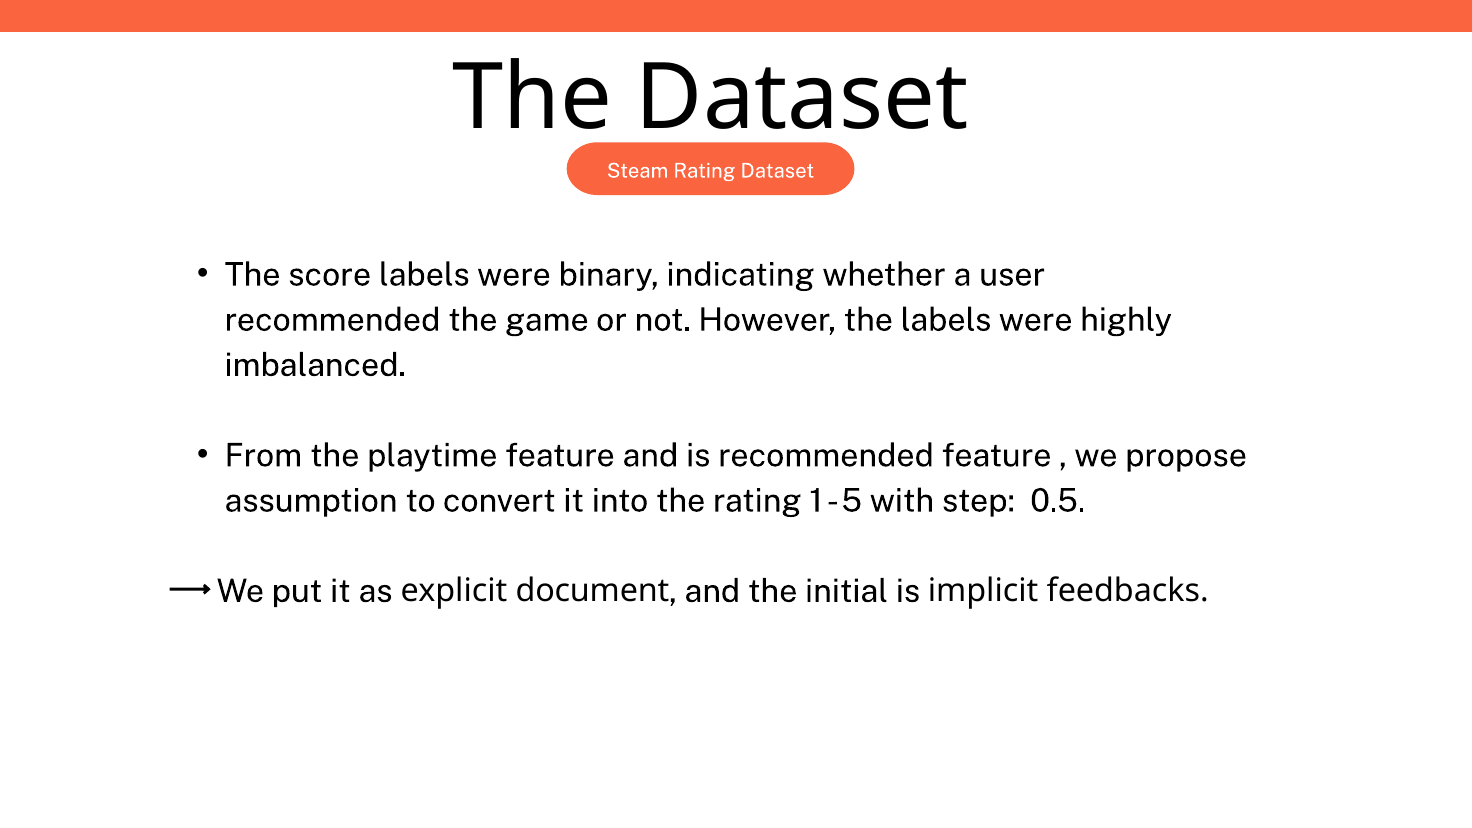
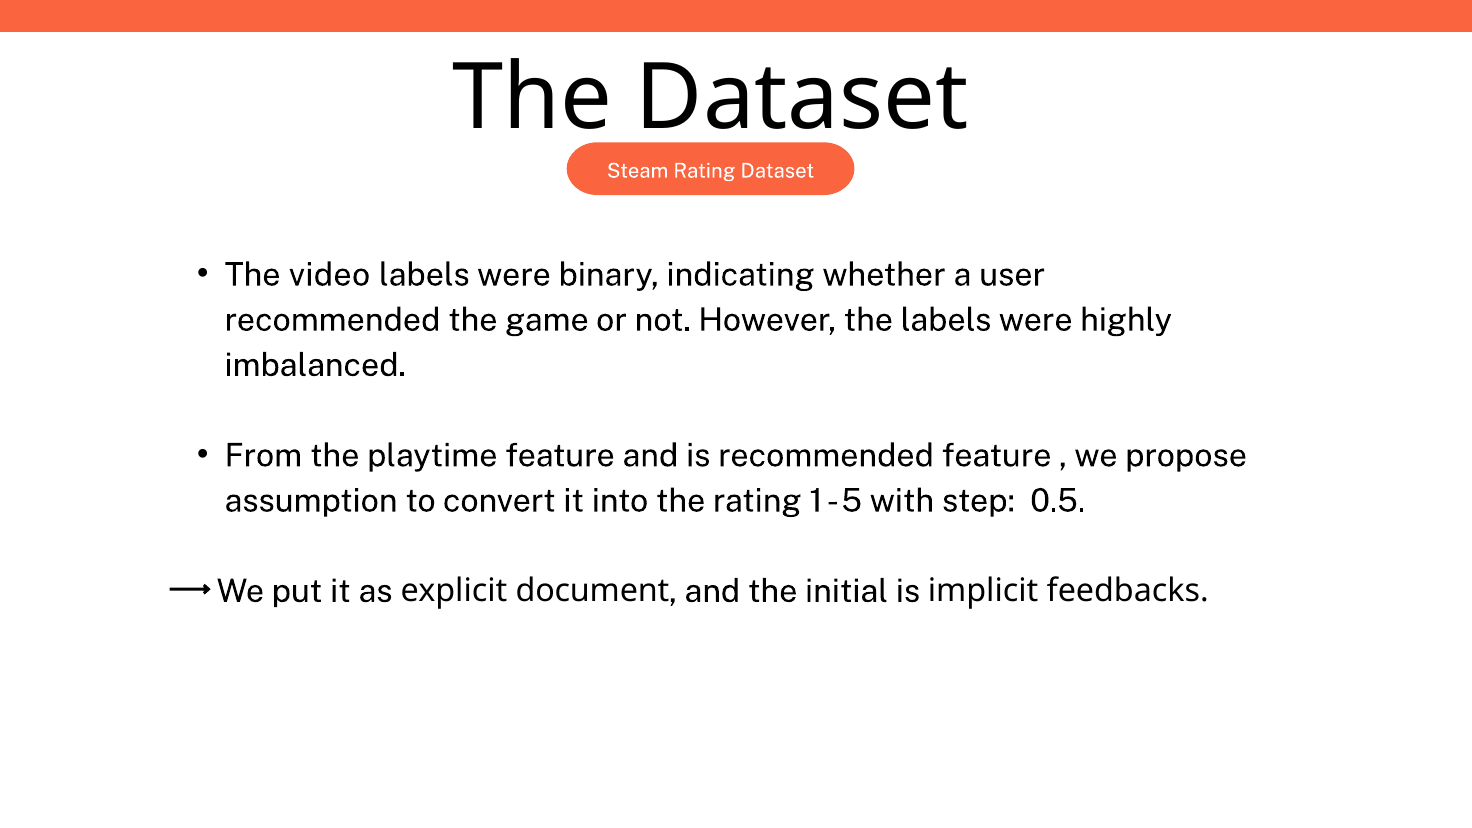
score: score -> video (330, 275)
